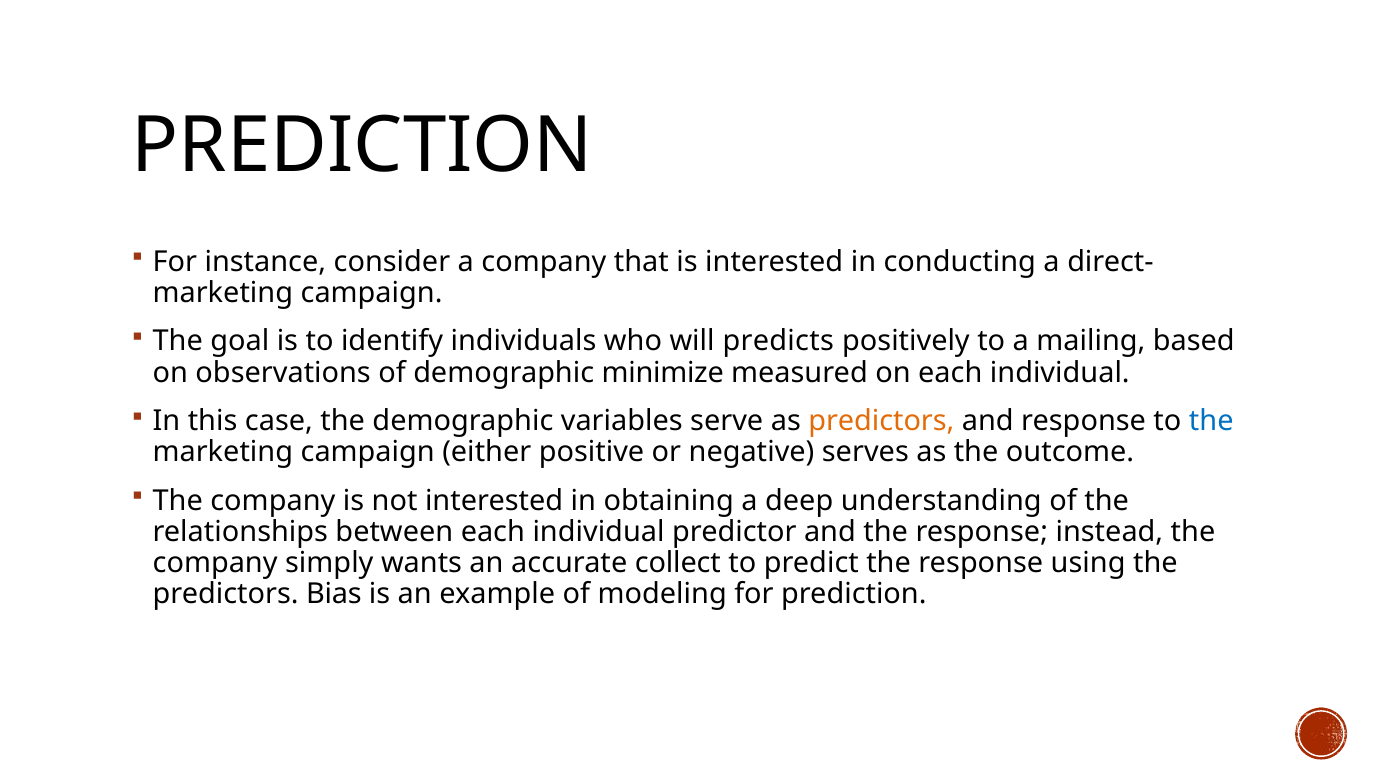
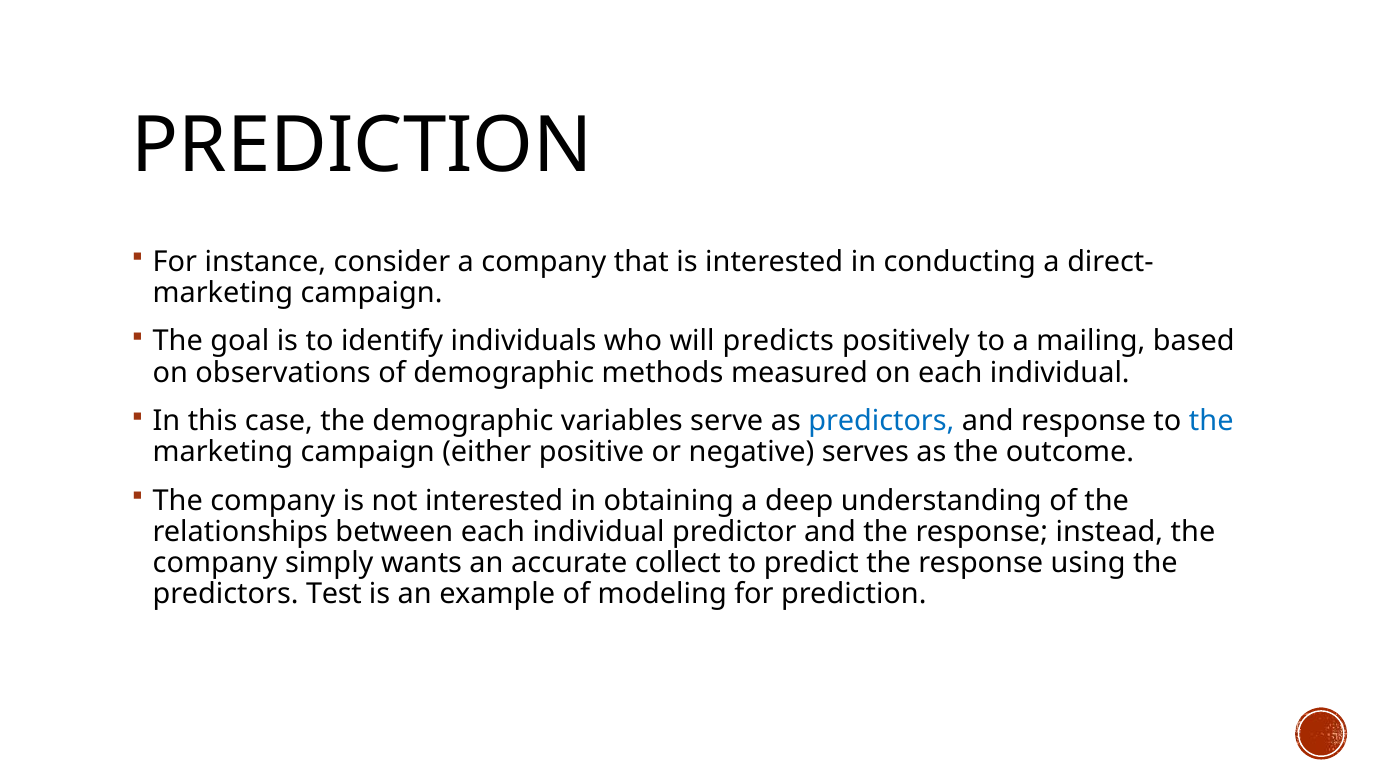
minimize: minimize -> methods (663, 373)
predictors colour: orange -> blue (881, 421)
Bias: Bias -> Test (334, 594)
